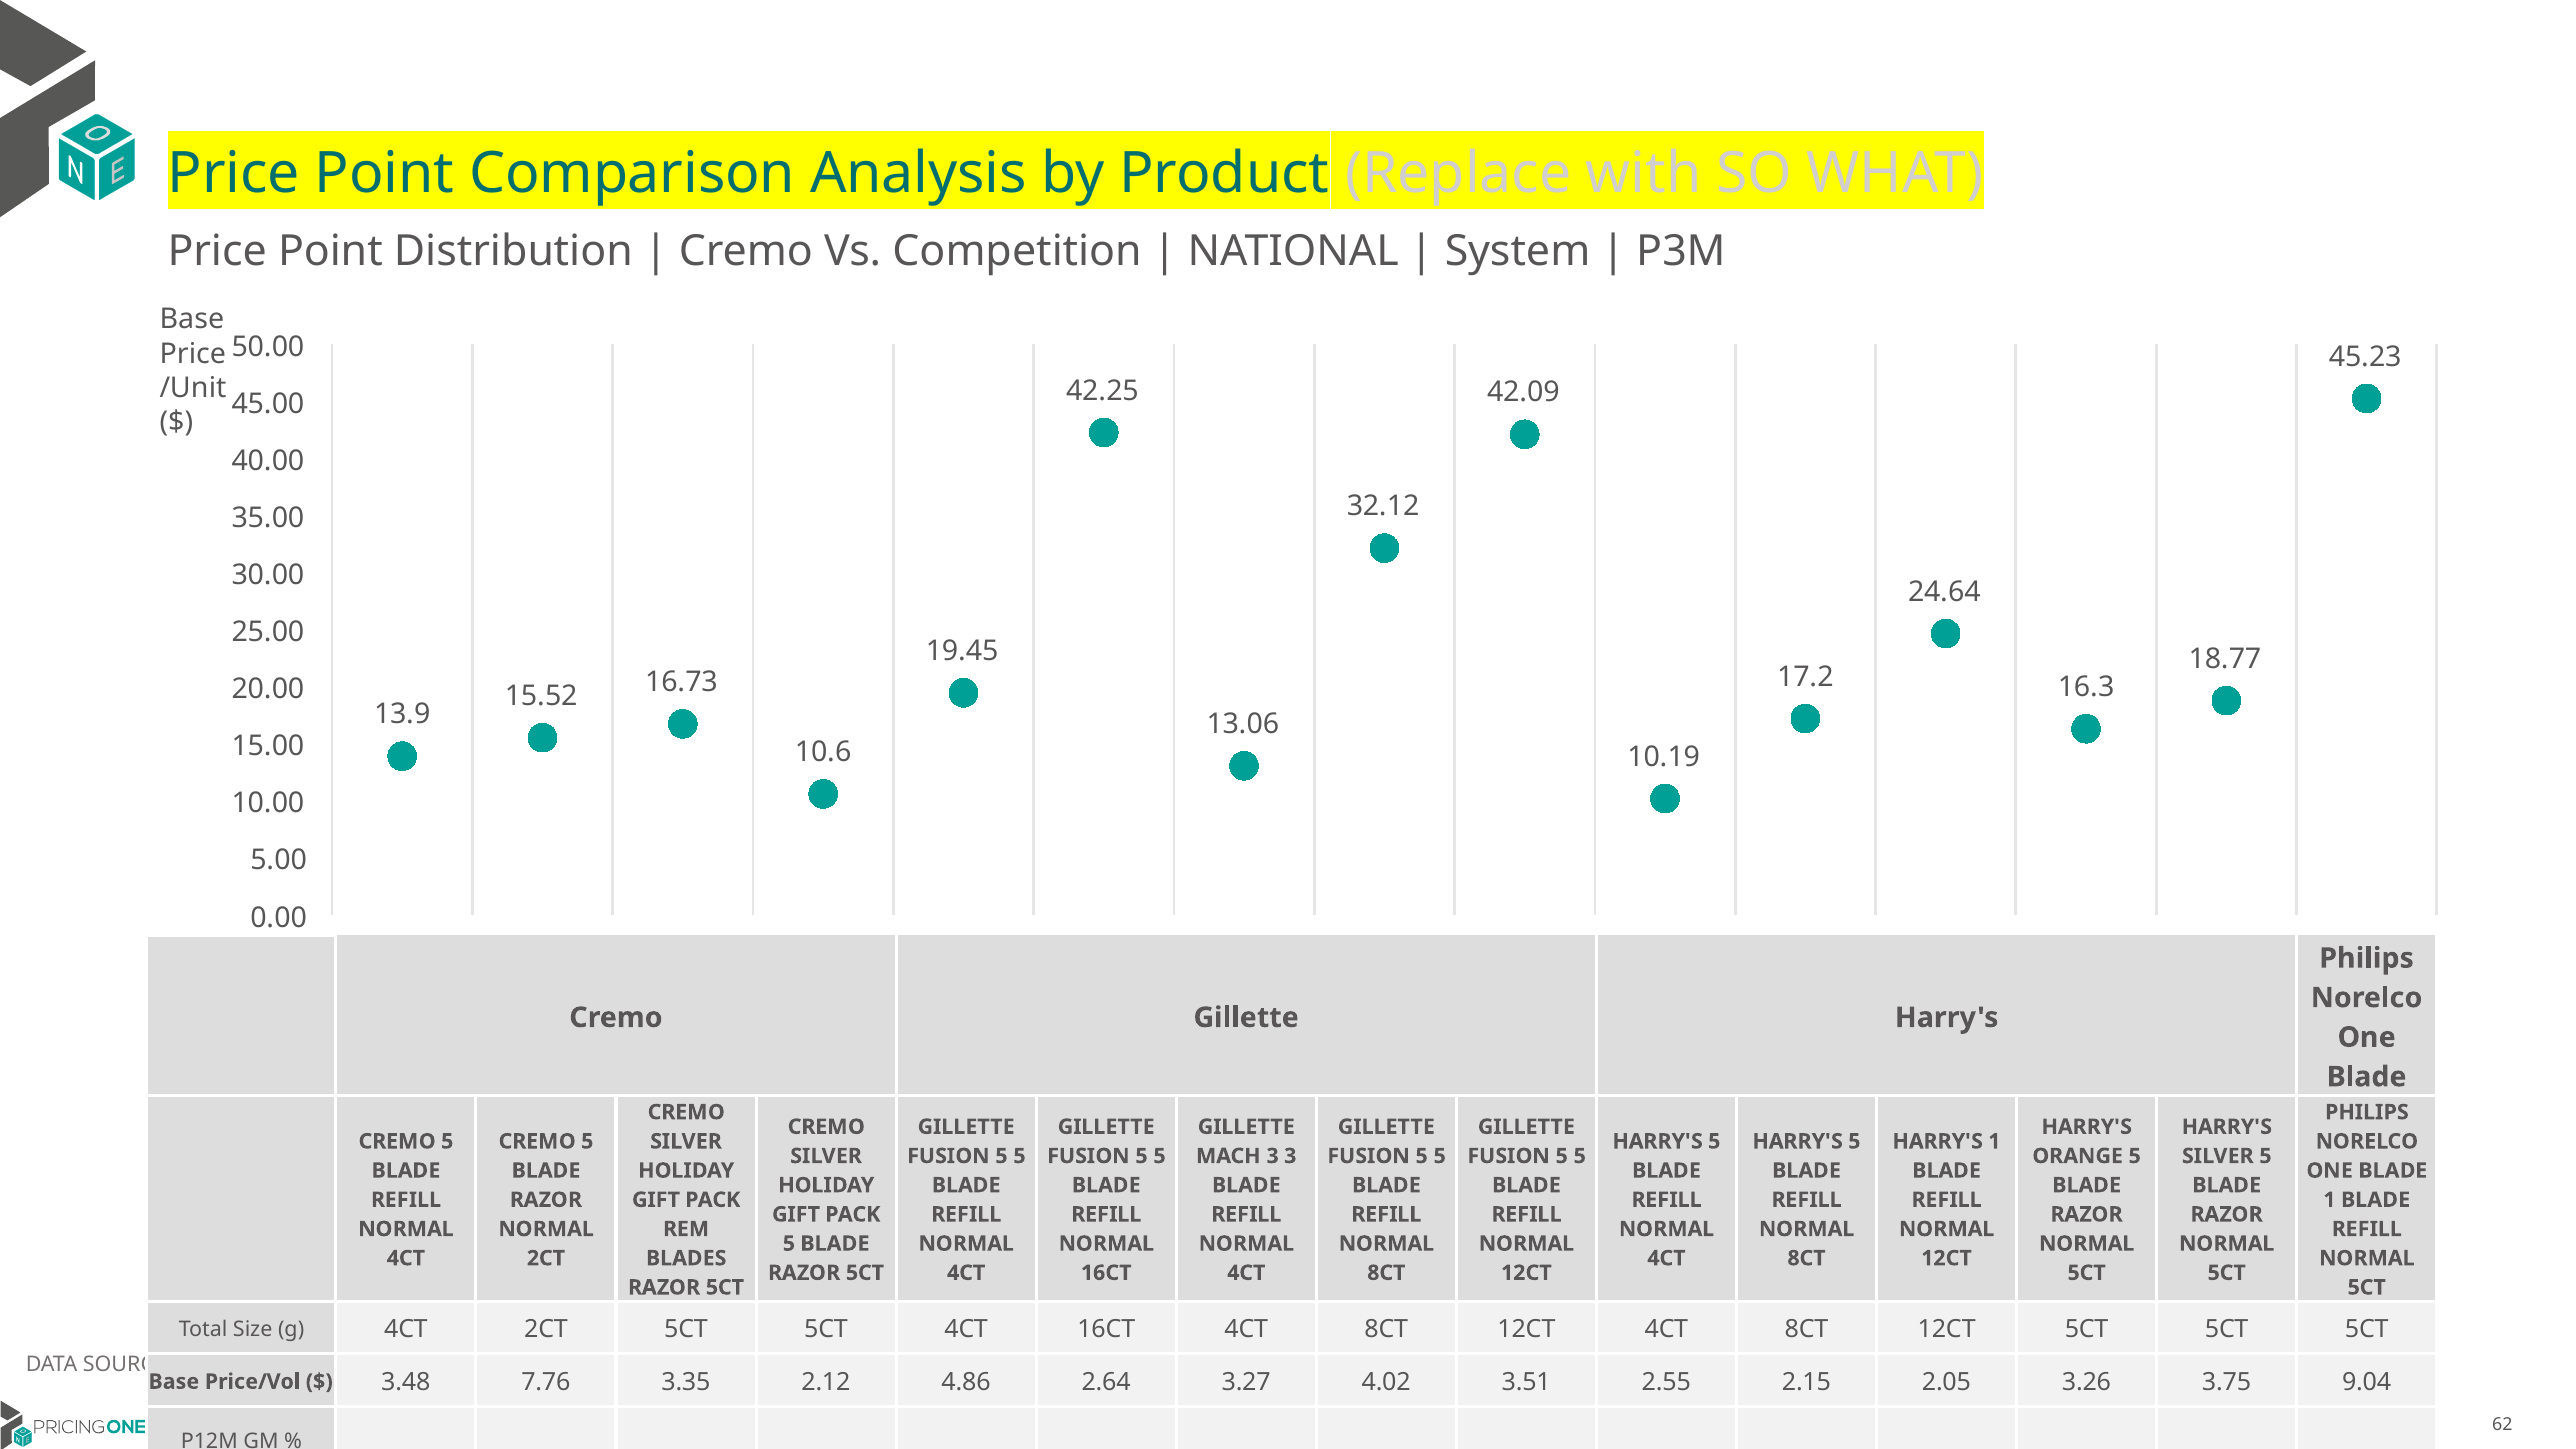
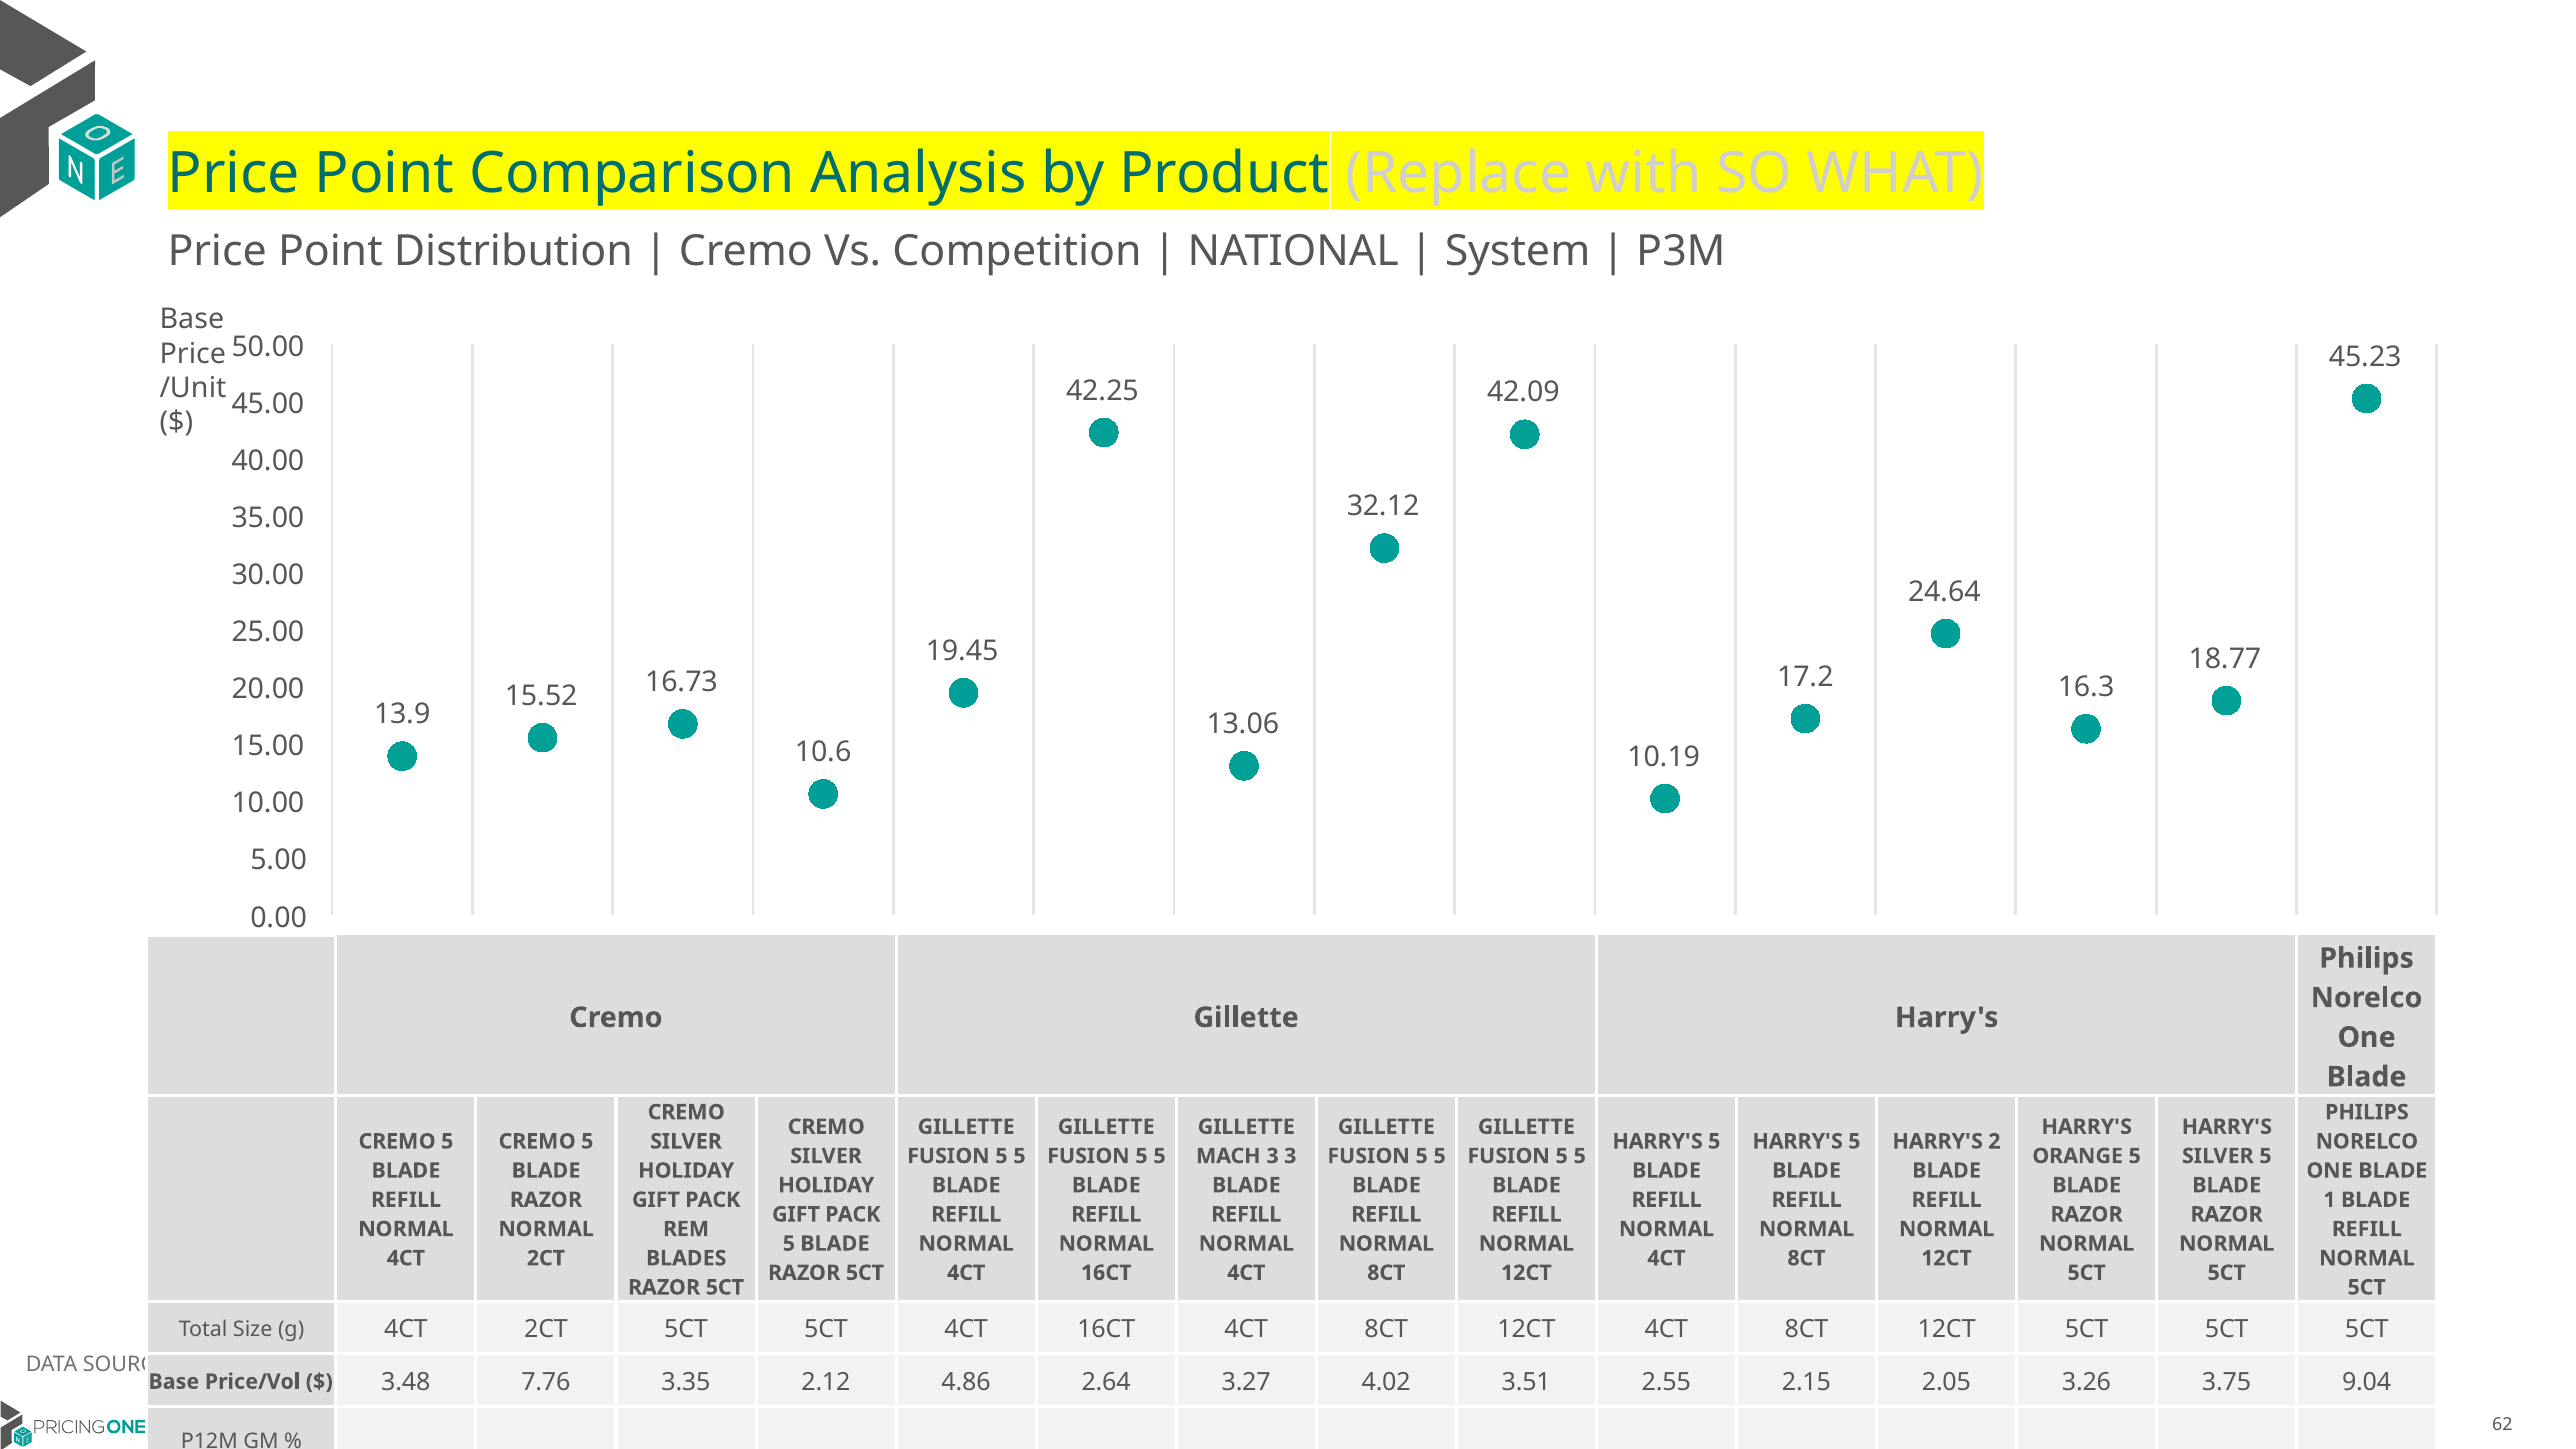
HARRY'S 1: 1 -> 2 (1994, 1141)
